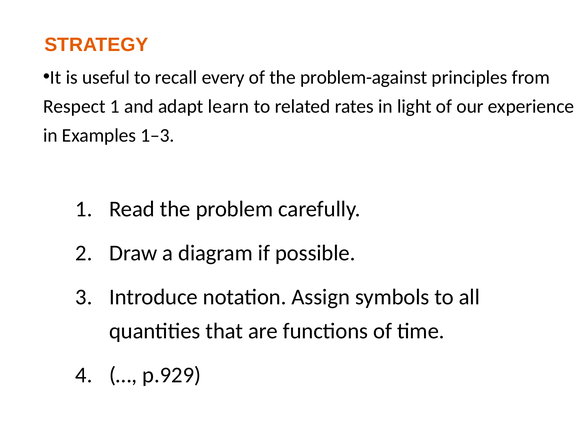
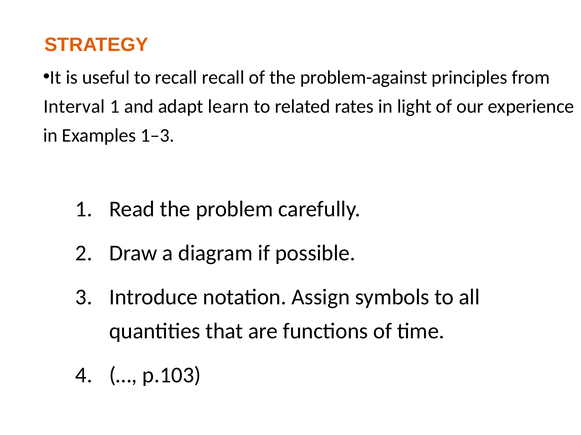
recall every: every -> recall (223, 77)
Respect: Respect -> Interval (74, 107)
p.929: p.929 -> p.103 (172, 376)
